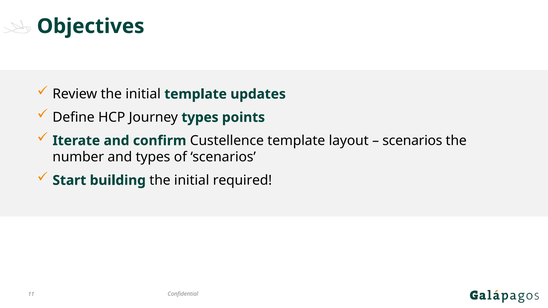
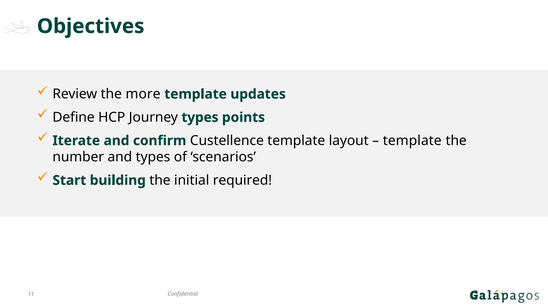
Review the initial: initial -> more (143, 94)
scenarios: scenarios -> template (412, 141)
